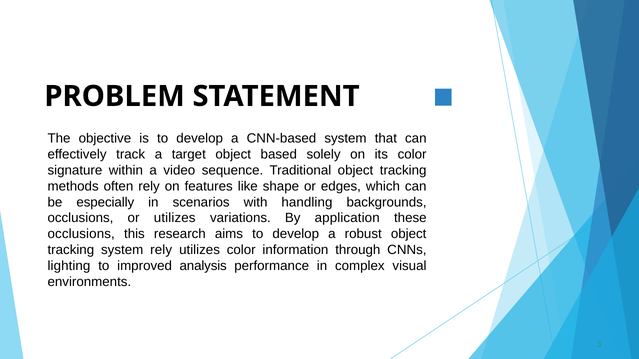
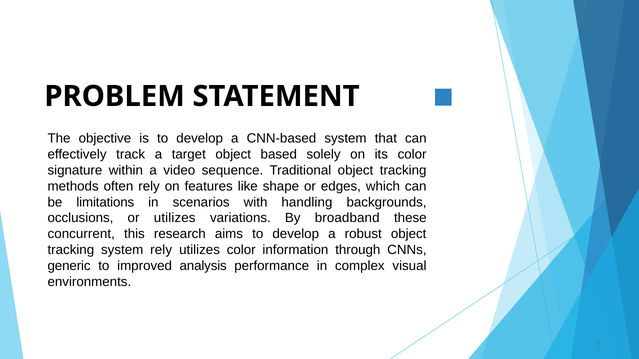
especially: especially -> limitations (105, 202)
application: application -> broadband (347, 218)
occlusions: occlusions -> concurrent (81, 234)
lighting: lighting -> generic (69, 266)
